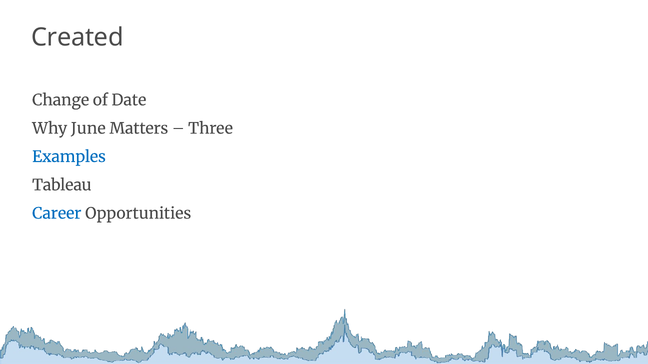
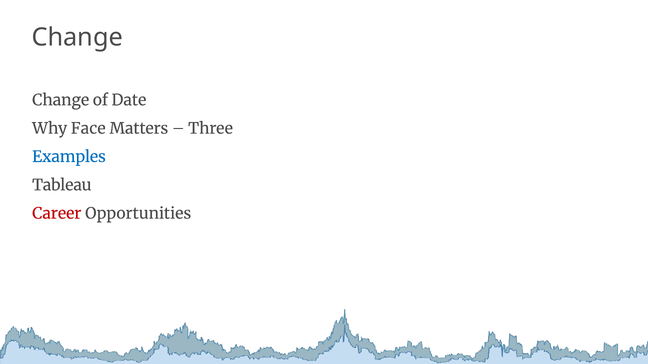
Created: Created -> Change (77, 38)
June: June -> Face (88, 129)
Career colour: blue -> red (57, 214)
